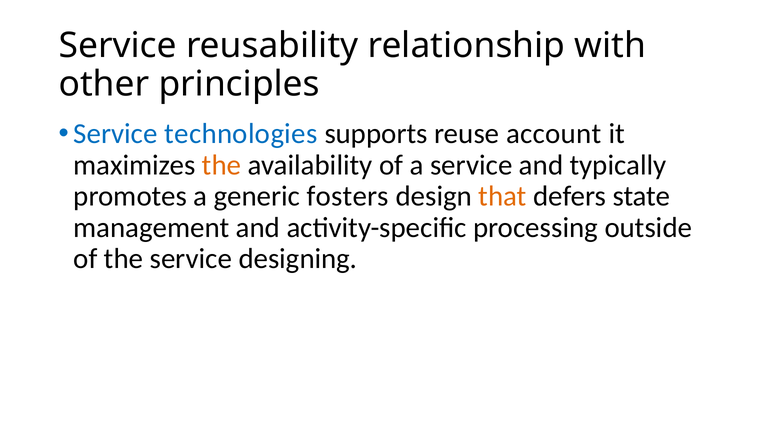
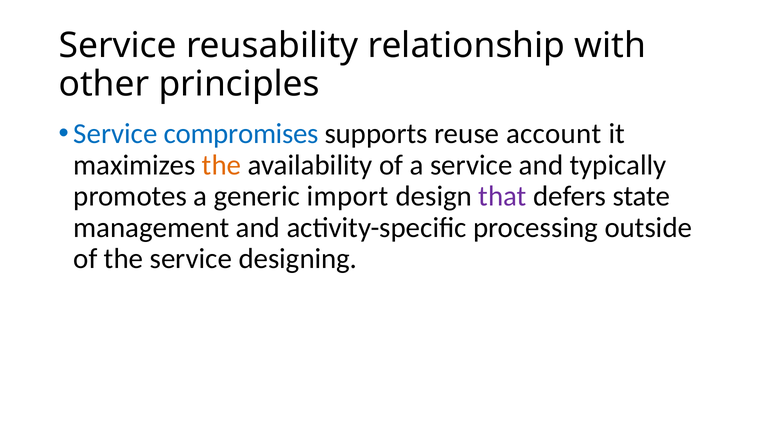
technologies: technologies -> compromises (241, 134)
fosters: fosters -> import (348, 196)
that colour: orange -> purple (503, 196)
